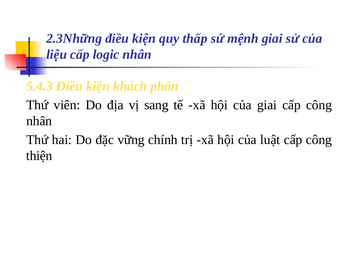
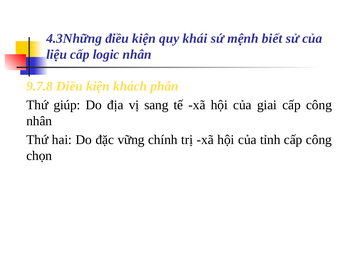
2.3Những: 2.3Những -> 4.3Những (74, 39)
thấp: thấp -> khái (195, 39)
mệnh giai: giai -> biết (272, 39)
5.4.3: 5.4.3 -> 9.7.8 (40, 86)
viên: viên -> giúp (67, 105)
luật: luật -> tỉnh (270, 140)
thiện: thiện -> chọn (39, 156)
